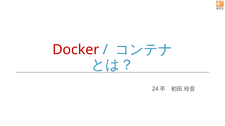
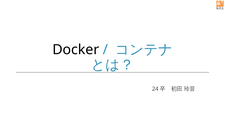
Docker colour: red -> black (76, 50)
